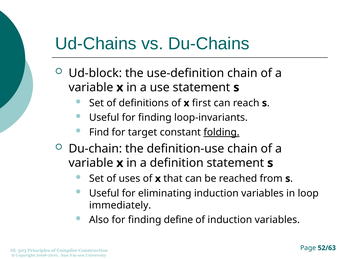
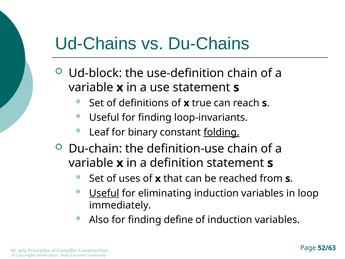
first: first -> true (202, 103)
Find: Find -> Leaf (99, 132)
target: target -> binary (143, 132)
Useful underline: none -> present (104, 193)
